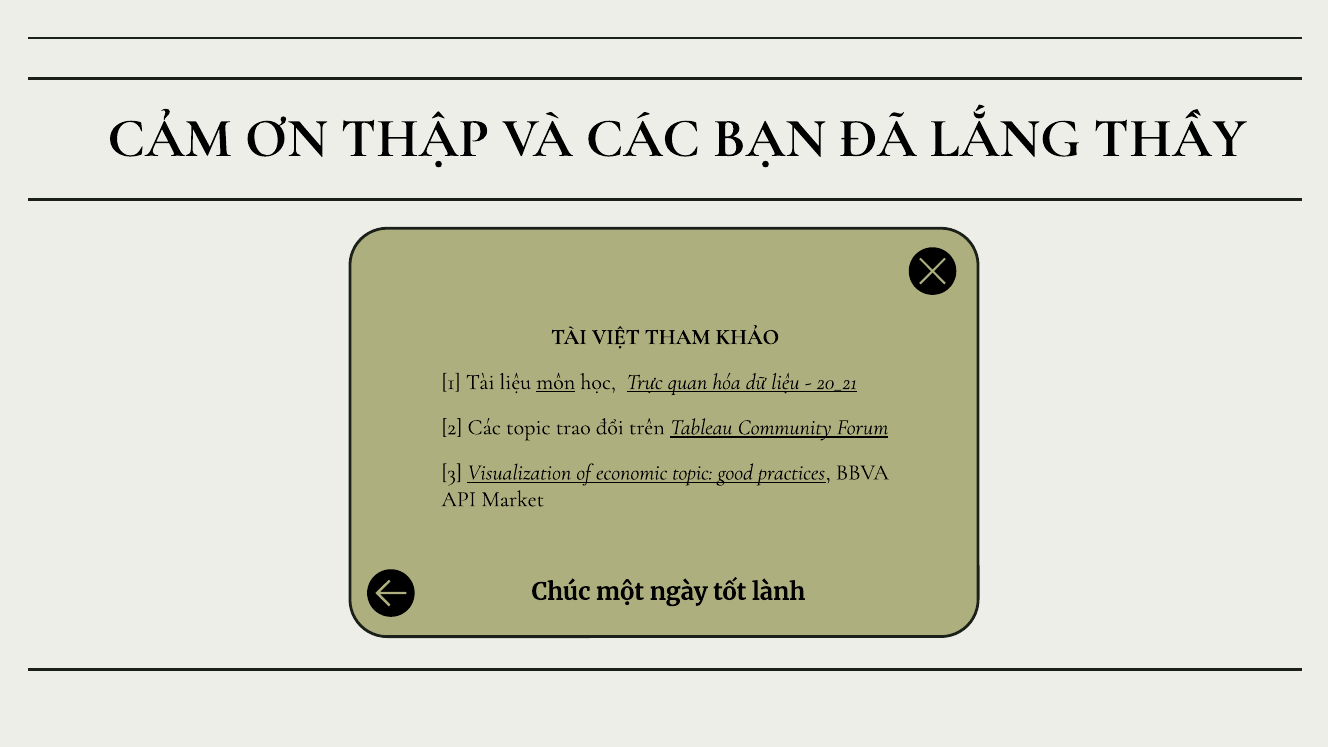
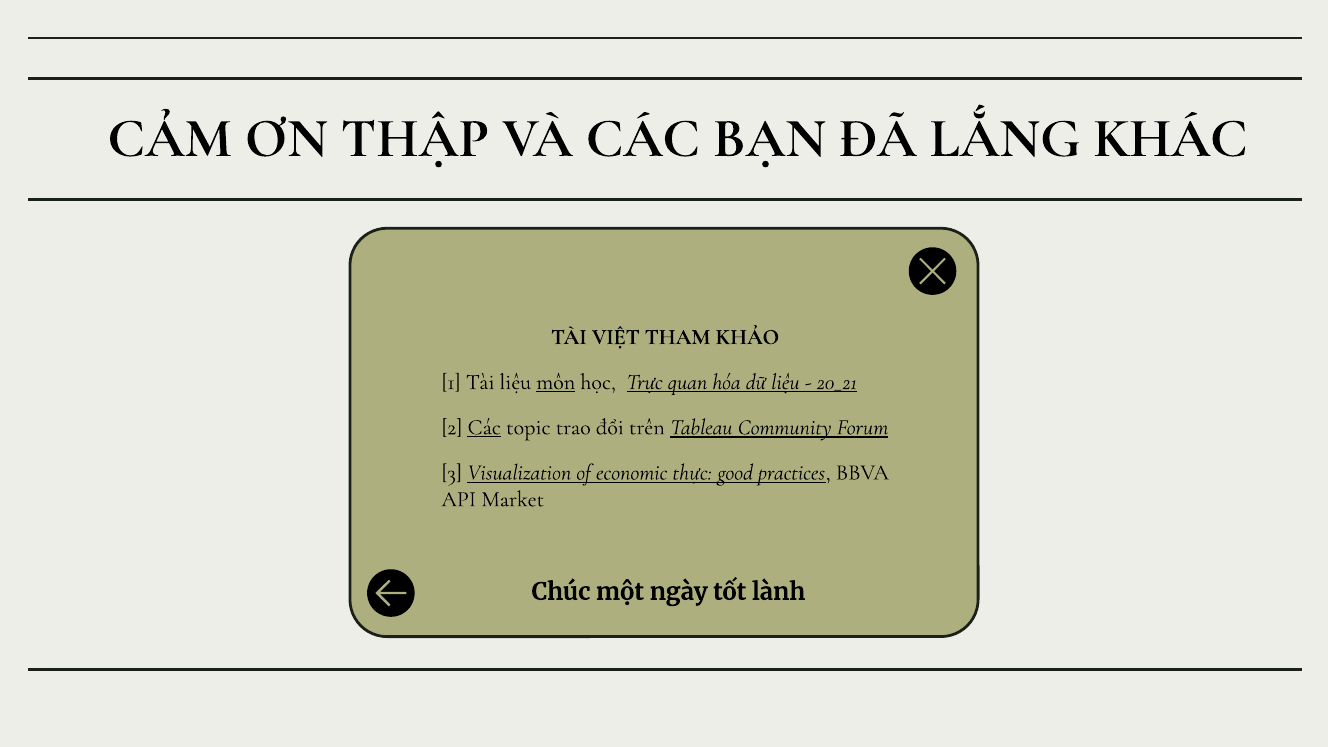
THẦY: THẦY -> KHÁC (1170, 138)
Các underline: none -> present (484, 427)
economic topic: topic -> thực (692, 472)
